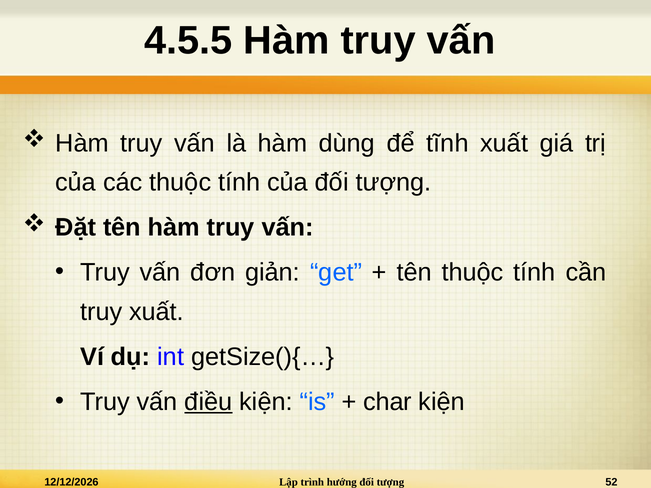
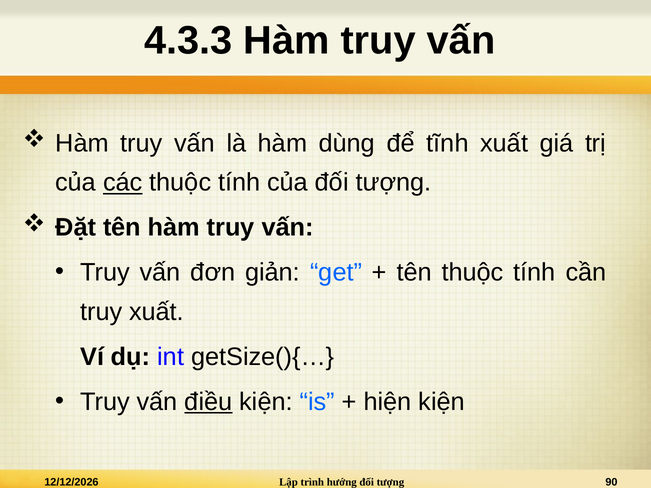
4.5.5: 4.5.5 -> 4.3.3 (188, 41)
các underline: none -> present (123, 183)
char: char -> hiện (388, 402)
52: 52 -> 90 (611, 482)
